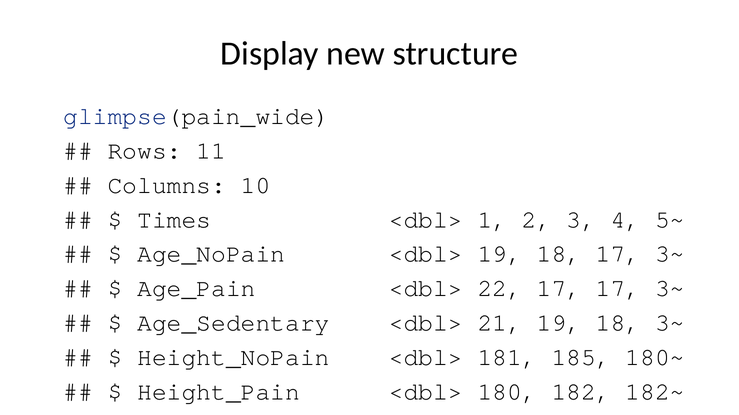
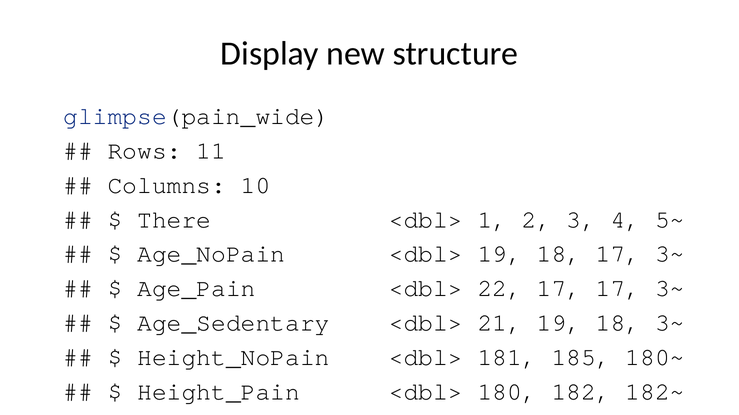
Times: Times -> There (174, 220)
